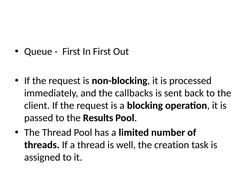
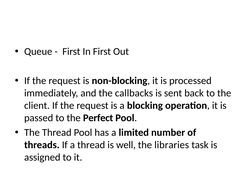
Results: Results -> Perfect (98, 118)
creation: creation -> libraries (172, 145)
